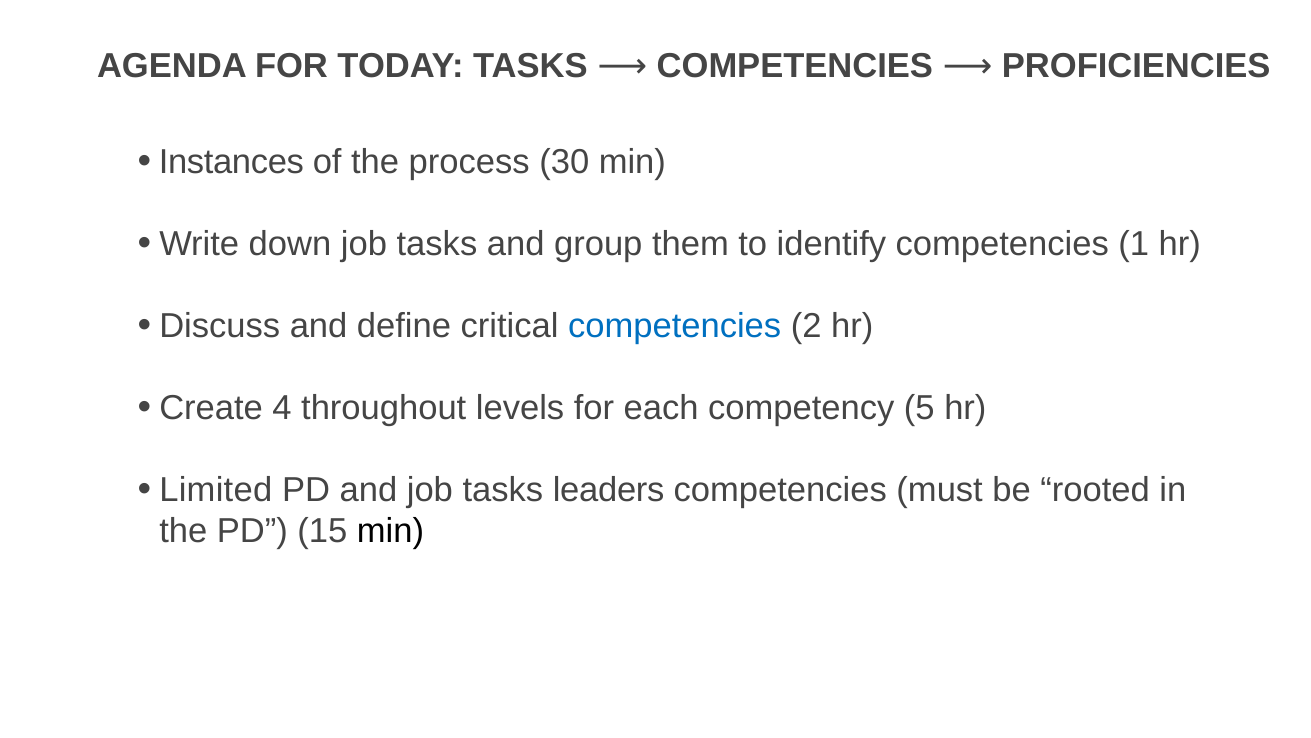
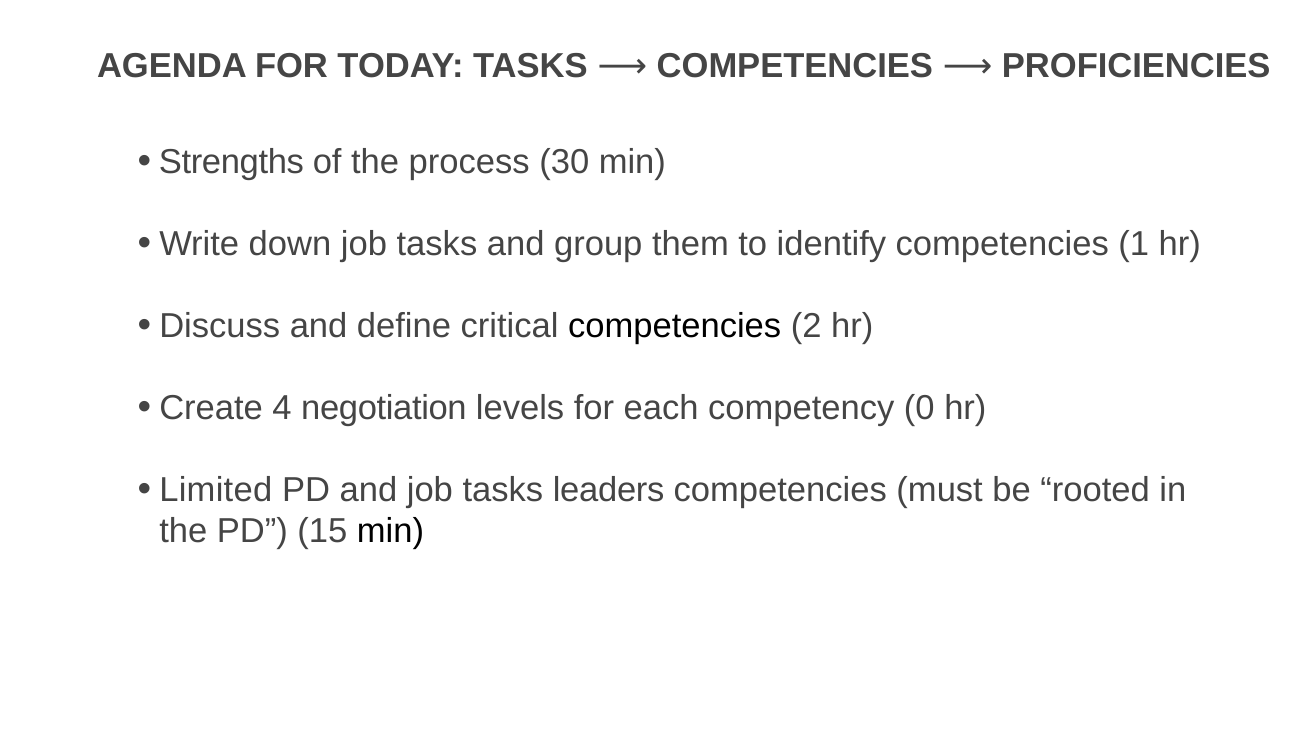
Instances: Instances -> Strengths (231, 162)
competencies colour: blue -> black (675, 326)
throughout: throughout -> negotiation (384, 408)
5: 5 -> 0 (919, 408)
